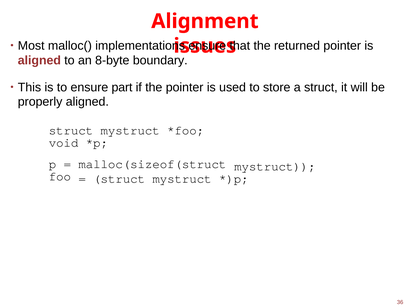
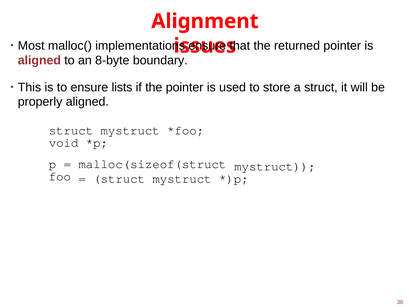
part: part -> lists (122, 87)
